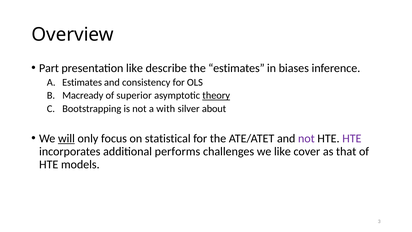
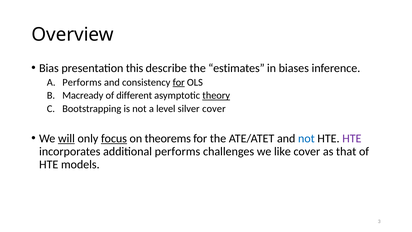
Part: Part -> Bias (49, 68)
presentation like: like -> this (135, 68)
A Estimates: Estimates -> Performs (82, 82)
for underline: none -> present (179, 82)
superior: superior -> different (134, 95)
with: with -> level (166, 109)
silver about: about -> cover (214, 109)
focus underline: none -> present (114, 138)
statistical: statistical -> theorems (168, 138)
not colour: purple -> blue (306, 138)
